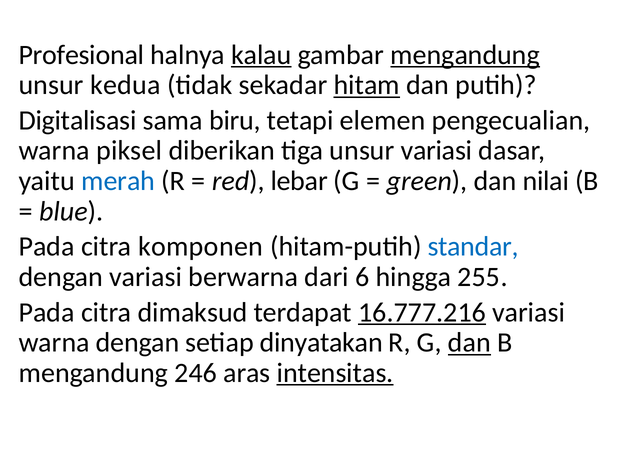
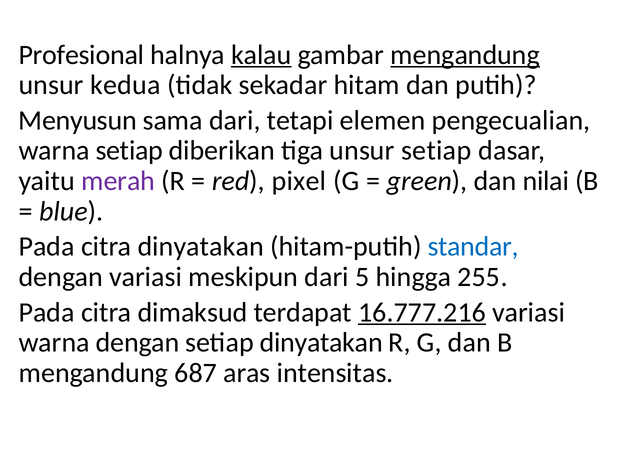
hitam underline: present -> none (367, 85)
Digitalisasi: Digitalisasi -> Menyusun (78, 120)
sama biru: biru -> dari (235, 120)
warna piksel: piksel -> setiap (129, 151)
unsur variasi: variasi -> setiap (436, 151)
merah colour: blue -> purple (118, 181)
lebar: lebar -> pixel (299, 181)
citra komponen: komponen -> dinyatakan (201, 247)
berwarna: berwarna -> meskipun (243, 277)
6: 6 -> 5 (362, 277)
dan underline: present -> none (469, 343)
246: 246 -> 687 (196, 373)
intensitas underline: present -> none (335, 373)
